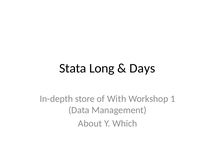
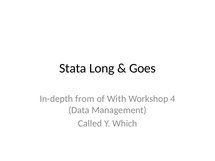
Days: Days -> Goes (142, 68)
store: store -> from (85, 99)
1: 1 -> 4 (173, 99)
About: About -> Called (90, 124)
